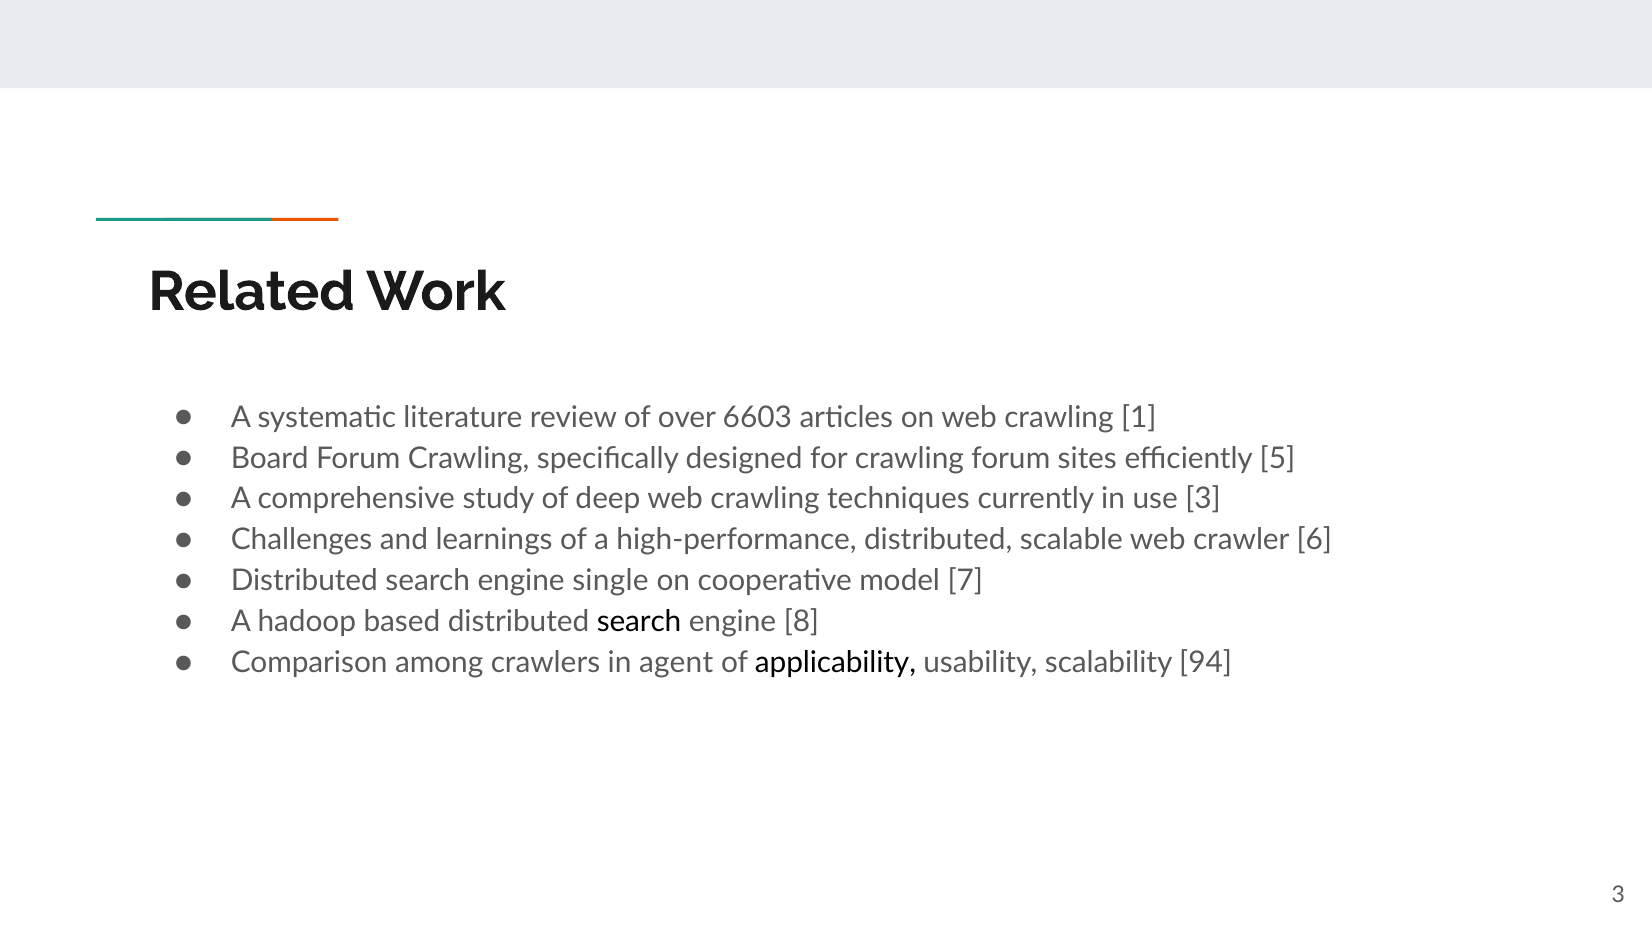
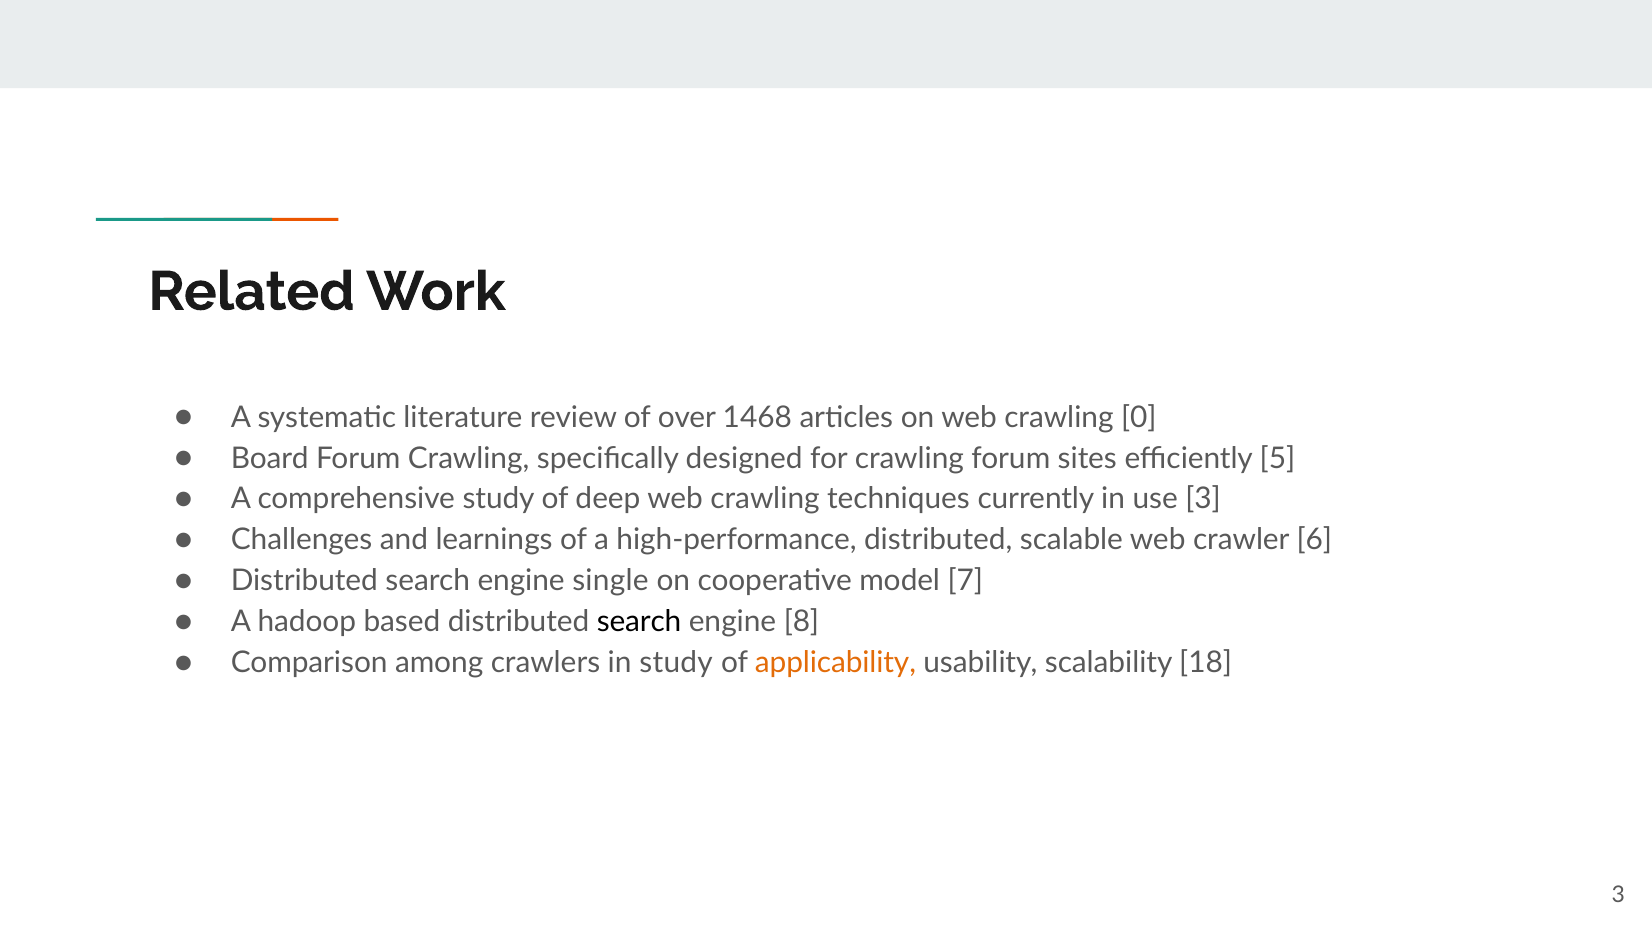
6603: 6603 -> 1468 (757, 417)
1: 1 -> 0 (1139, 417)
in agent: agent -> study (676, 663)
applicability colour: black -> orange (835, 663)
94: 94 -> 18 (1206, 663)
